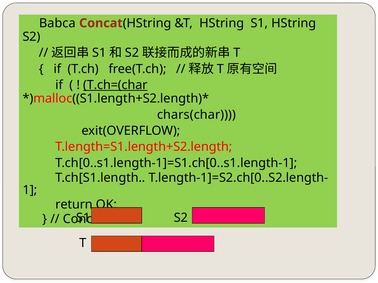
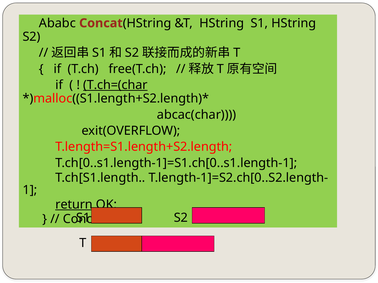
Babca: Babca -> Ababc (57, 23)
chars(char: chars(char -> abcac(char (197, 115)
return underline: none -> present (74, 205)
